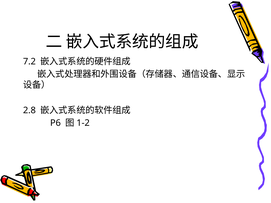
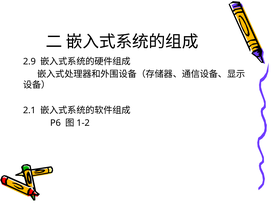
7.2: 7.2 -> 2.9 (29, 62)
2.8: 2.8 -> 2.1 (29, 110)
